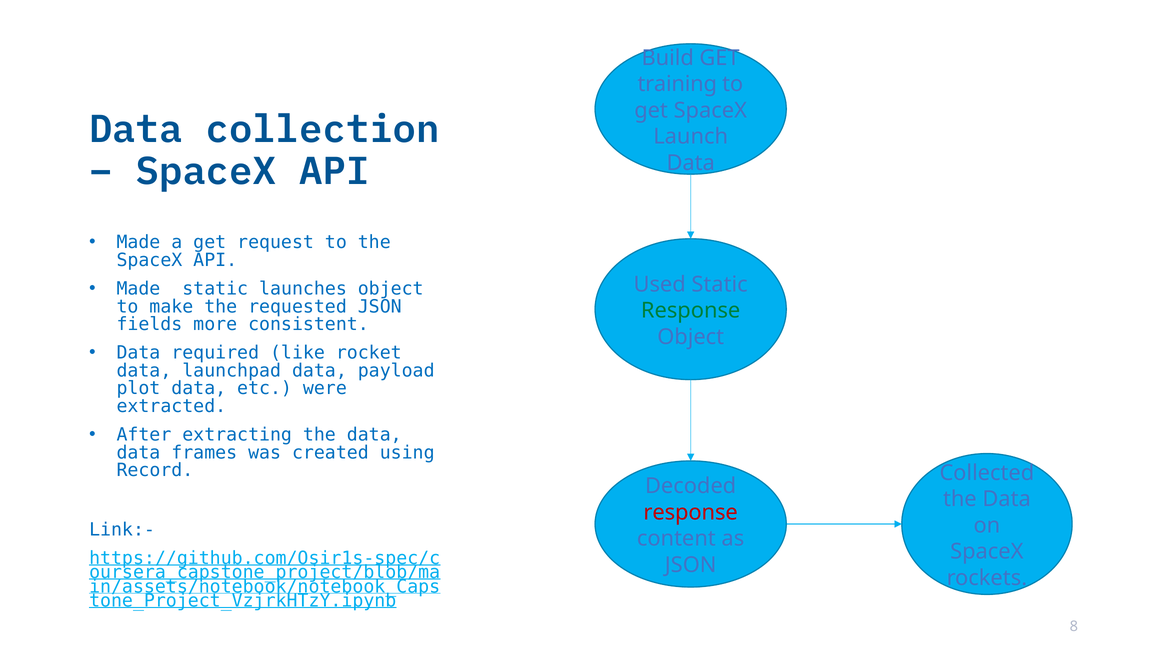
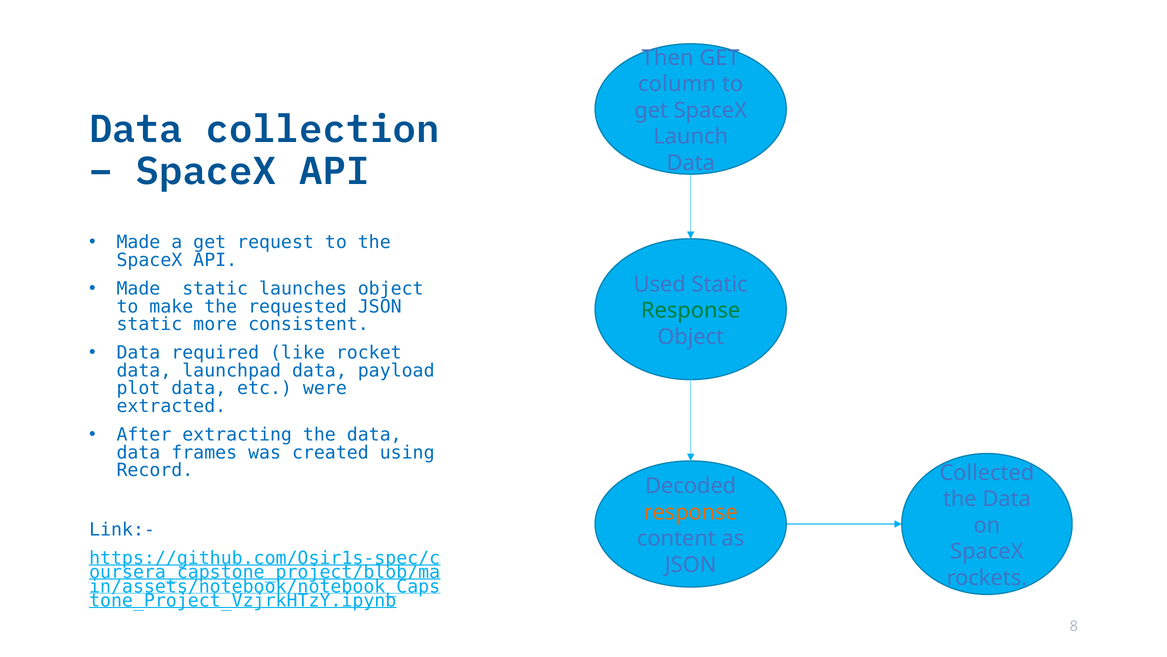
Build: Build -> Then (668, 58)
training: training -> column (677, 84)
fields: fields -> static (149, 324)
response colour: red -> orange (691, 512)
